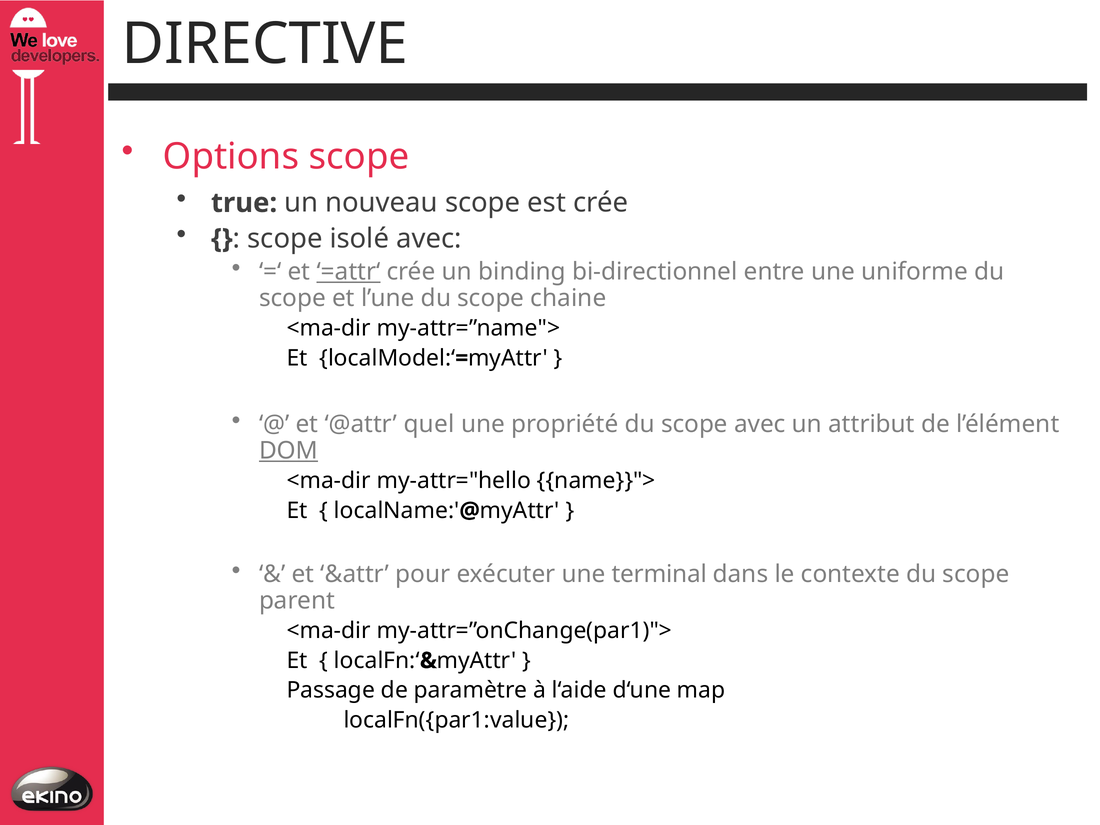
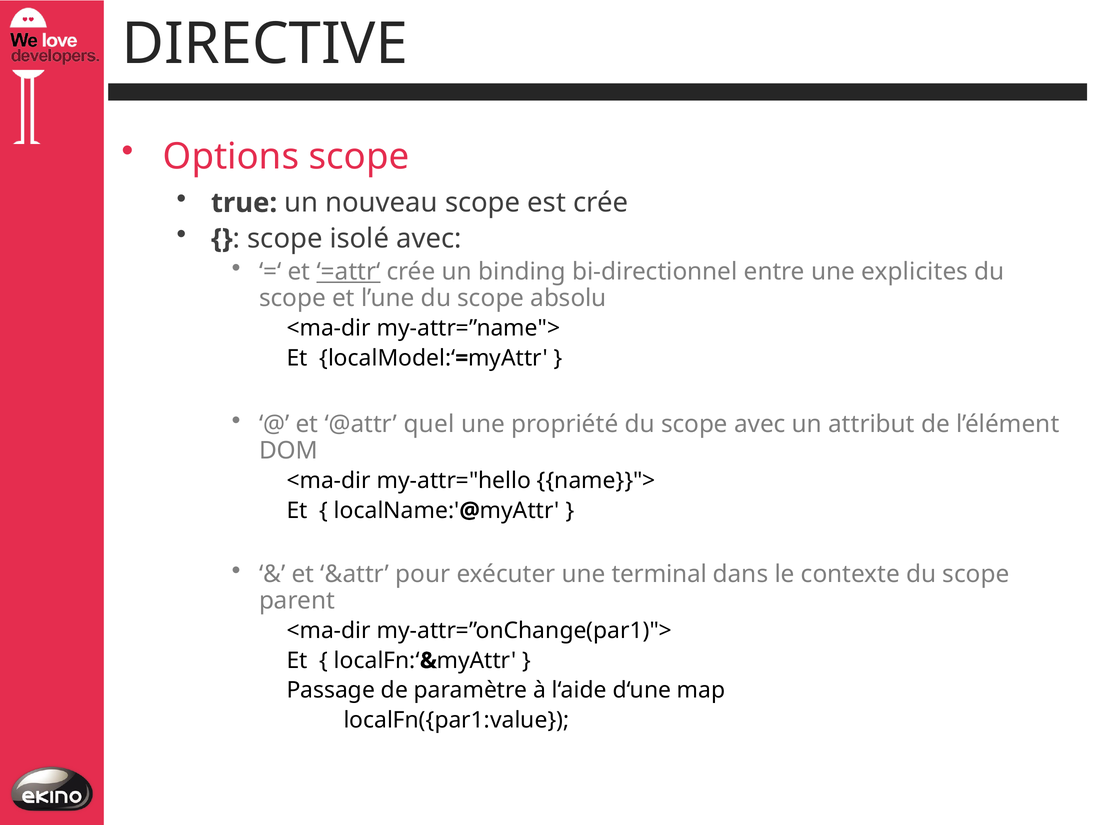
uniforme: uniforme -> explicites (915, 272)
chaine: chaine -> absolu (568, 298)
DOM underline: present -> none (289, 451)
